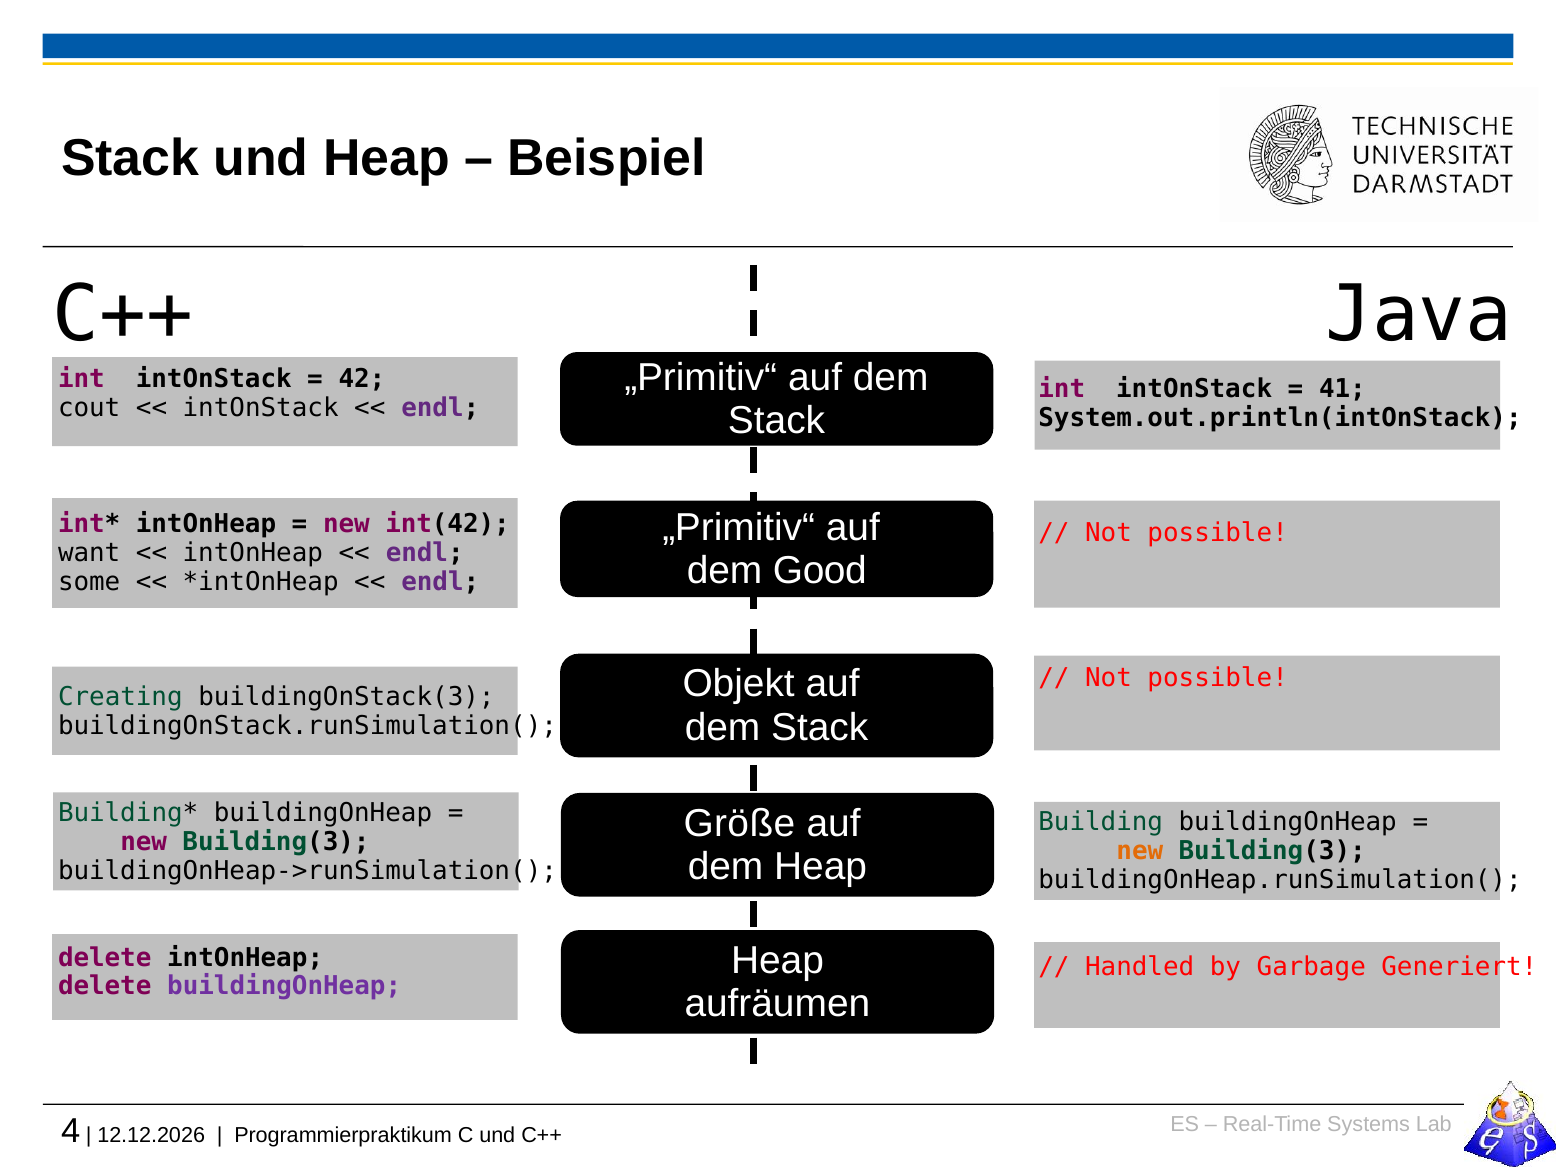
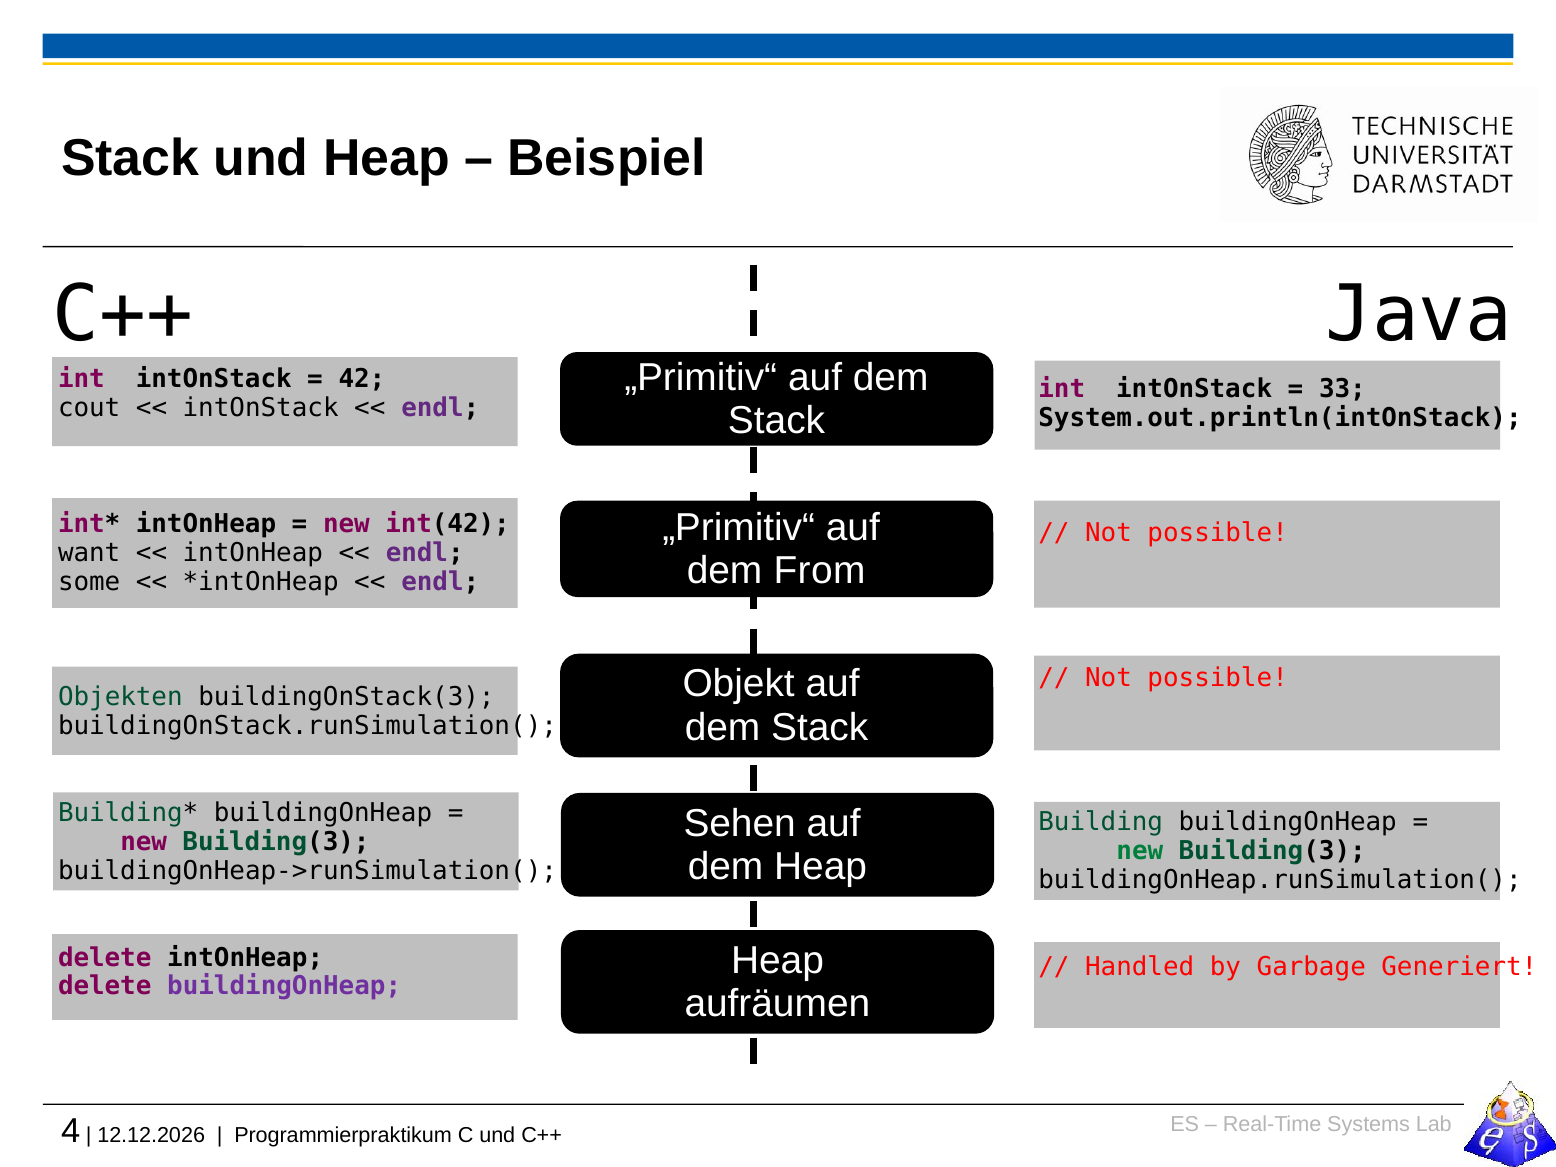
41: 41 -> 33 (1342, 389)
Good: Good -> From (819, 571)
Creating: Creating -> Objekten (120, 697)
Größe: Größe -> Sehen (740, 823)
new colour: orange -> green (1140, 851)
